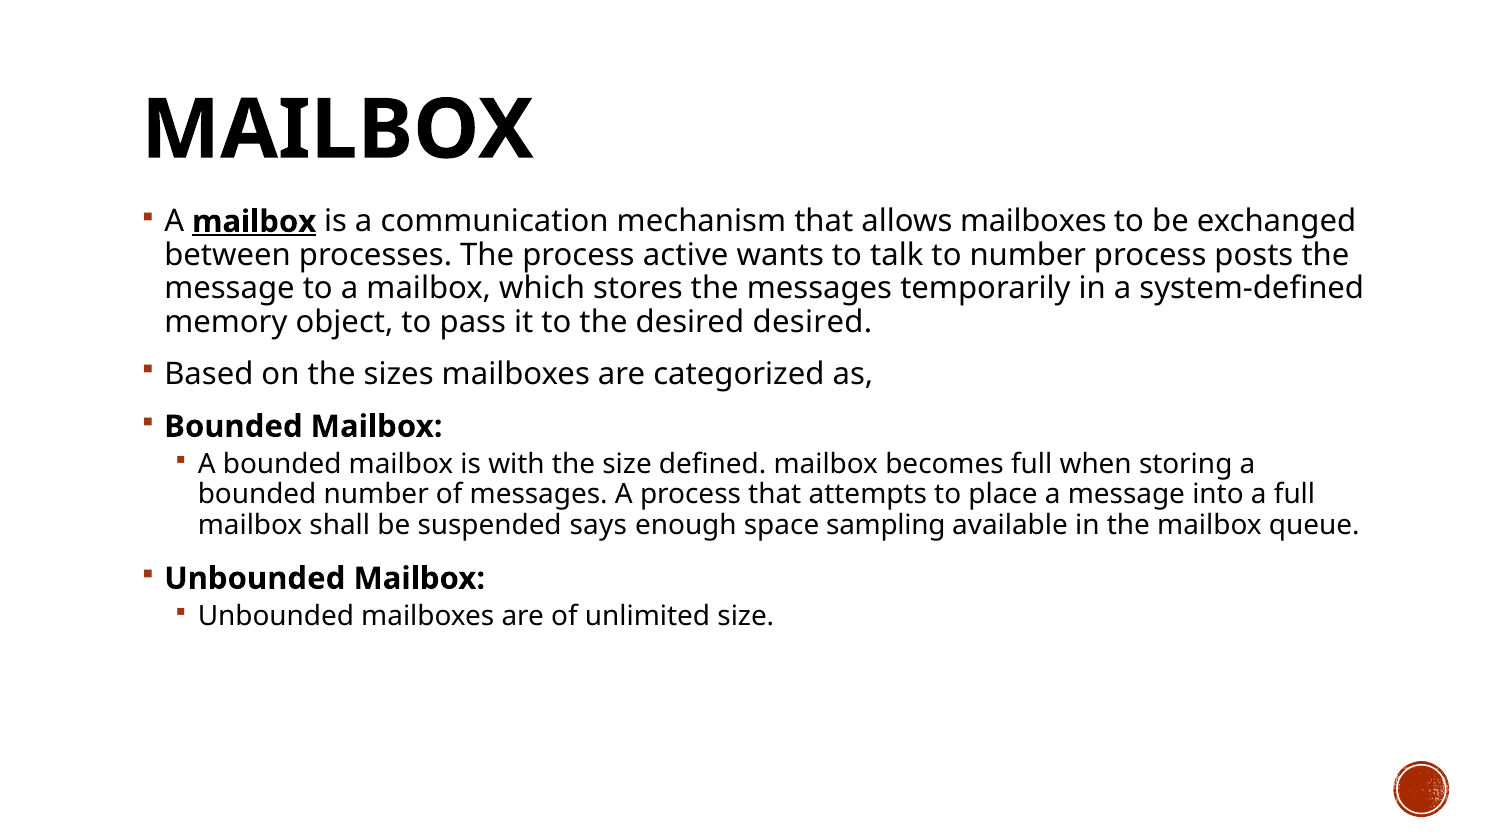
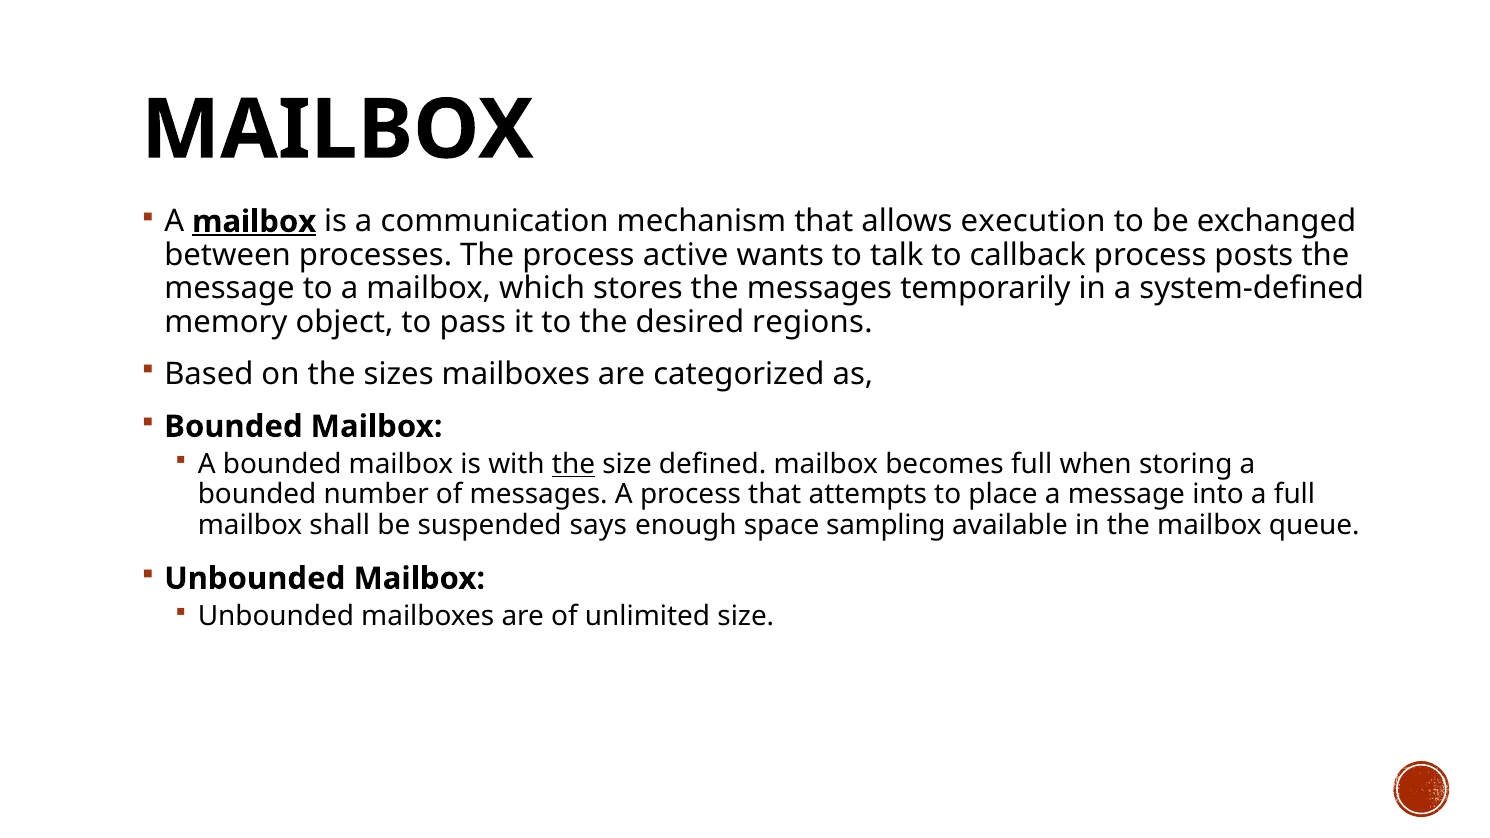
allows mailboxes: mailboxes -> execution (1033, 222)
to number: number -> callback (1028, 255)
desired desired: desired -> regions (812, 322)
the underline: none -> present (574, 465)
